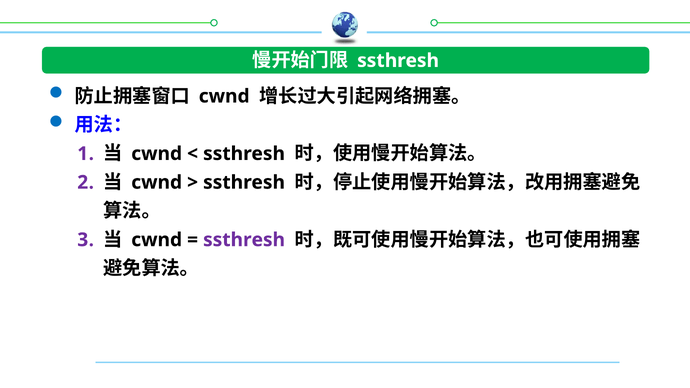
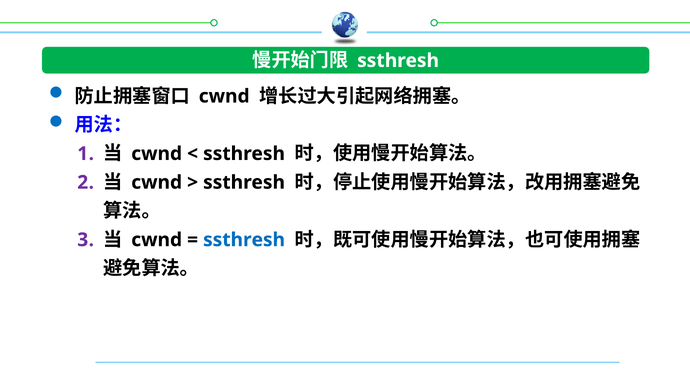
ssthresh colour: purple -> blue (244, 240)
